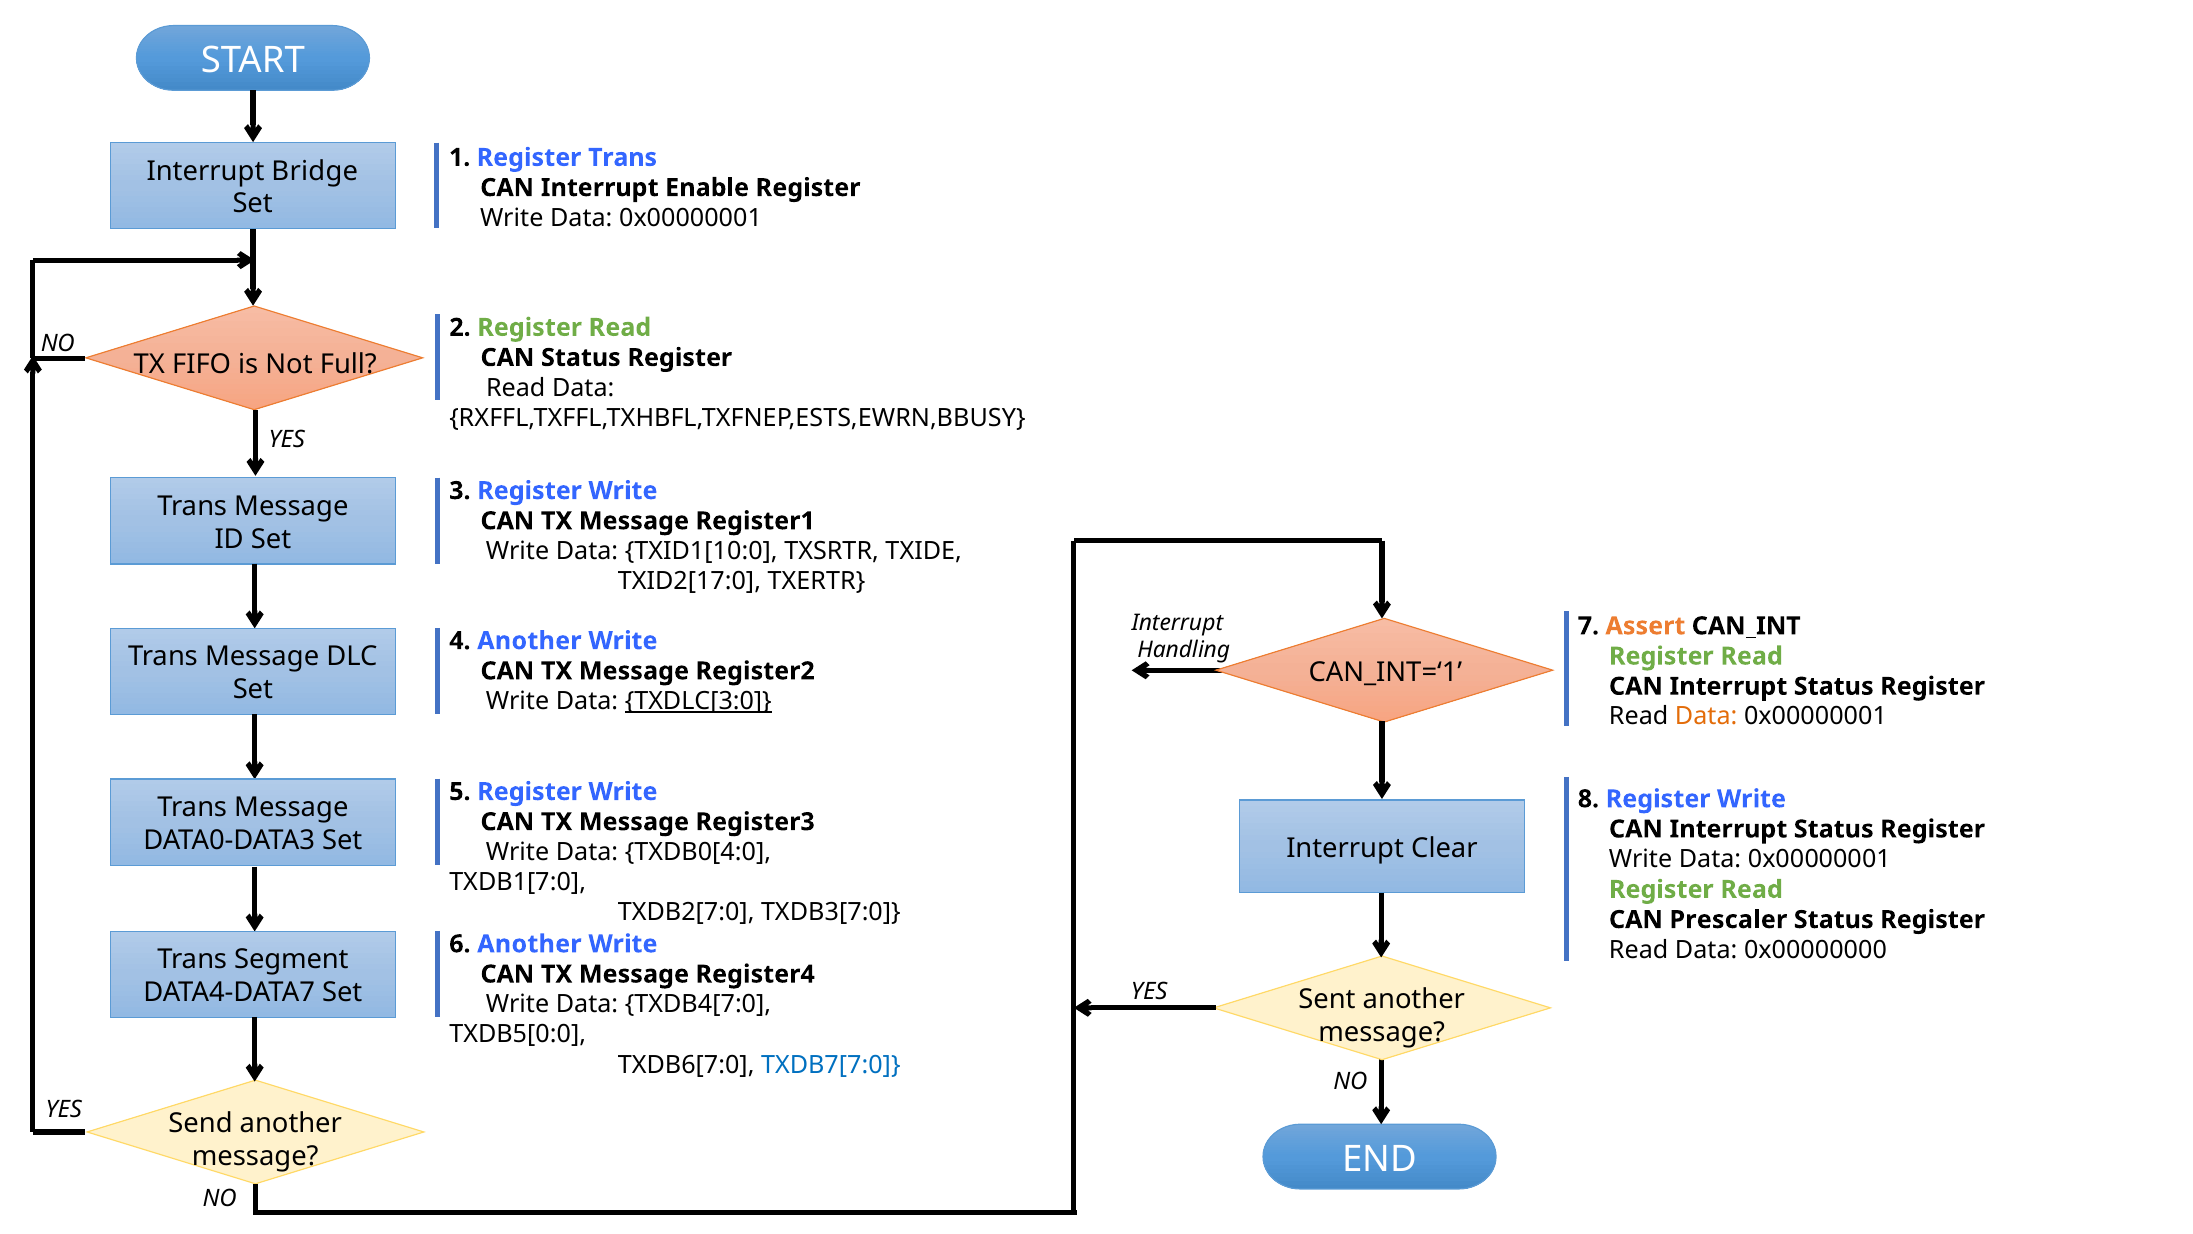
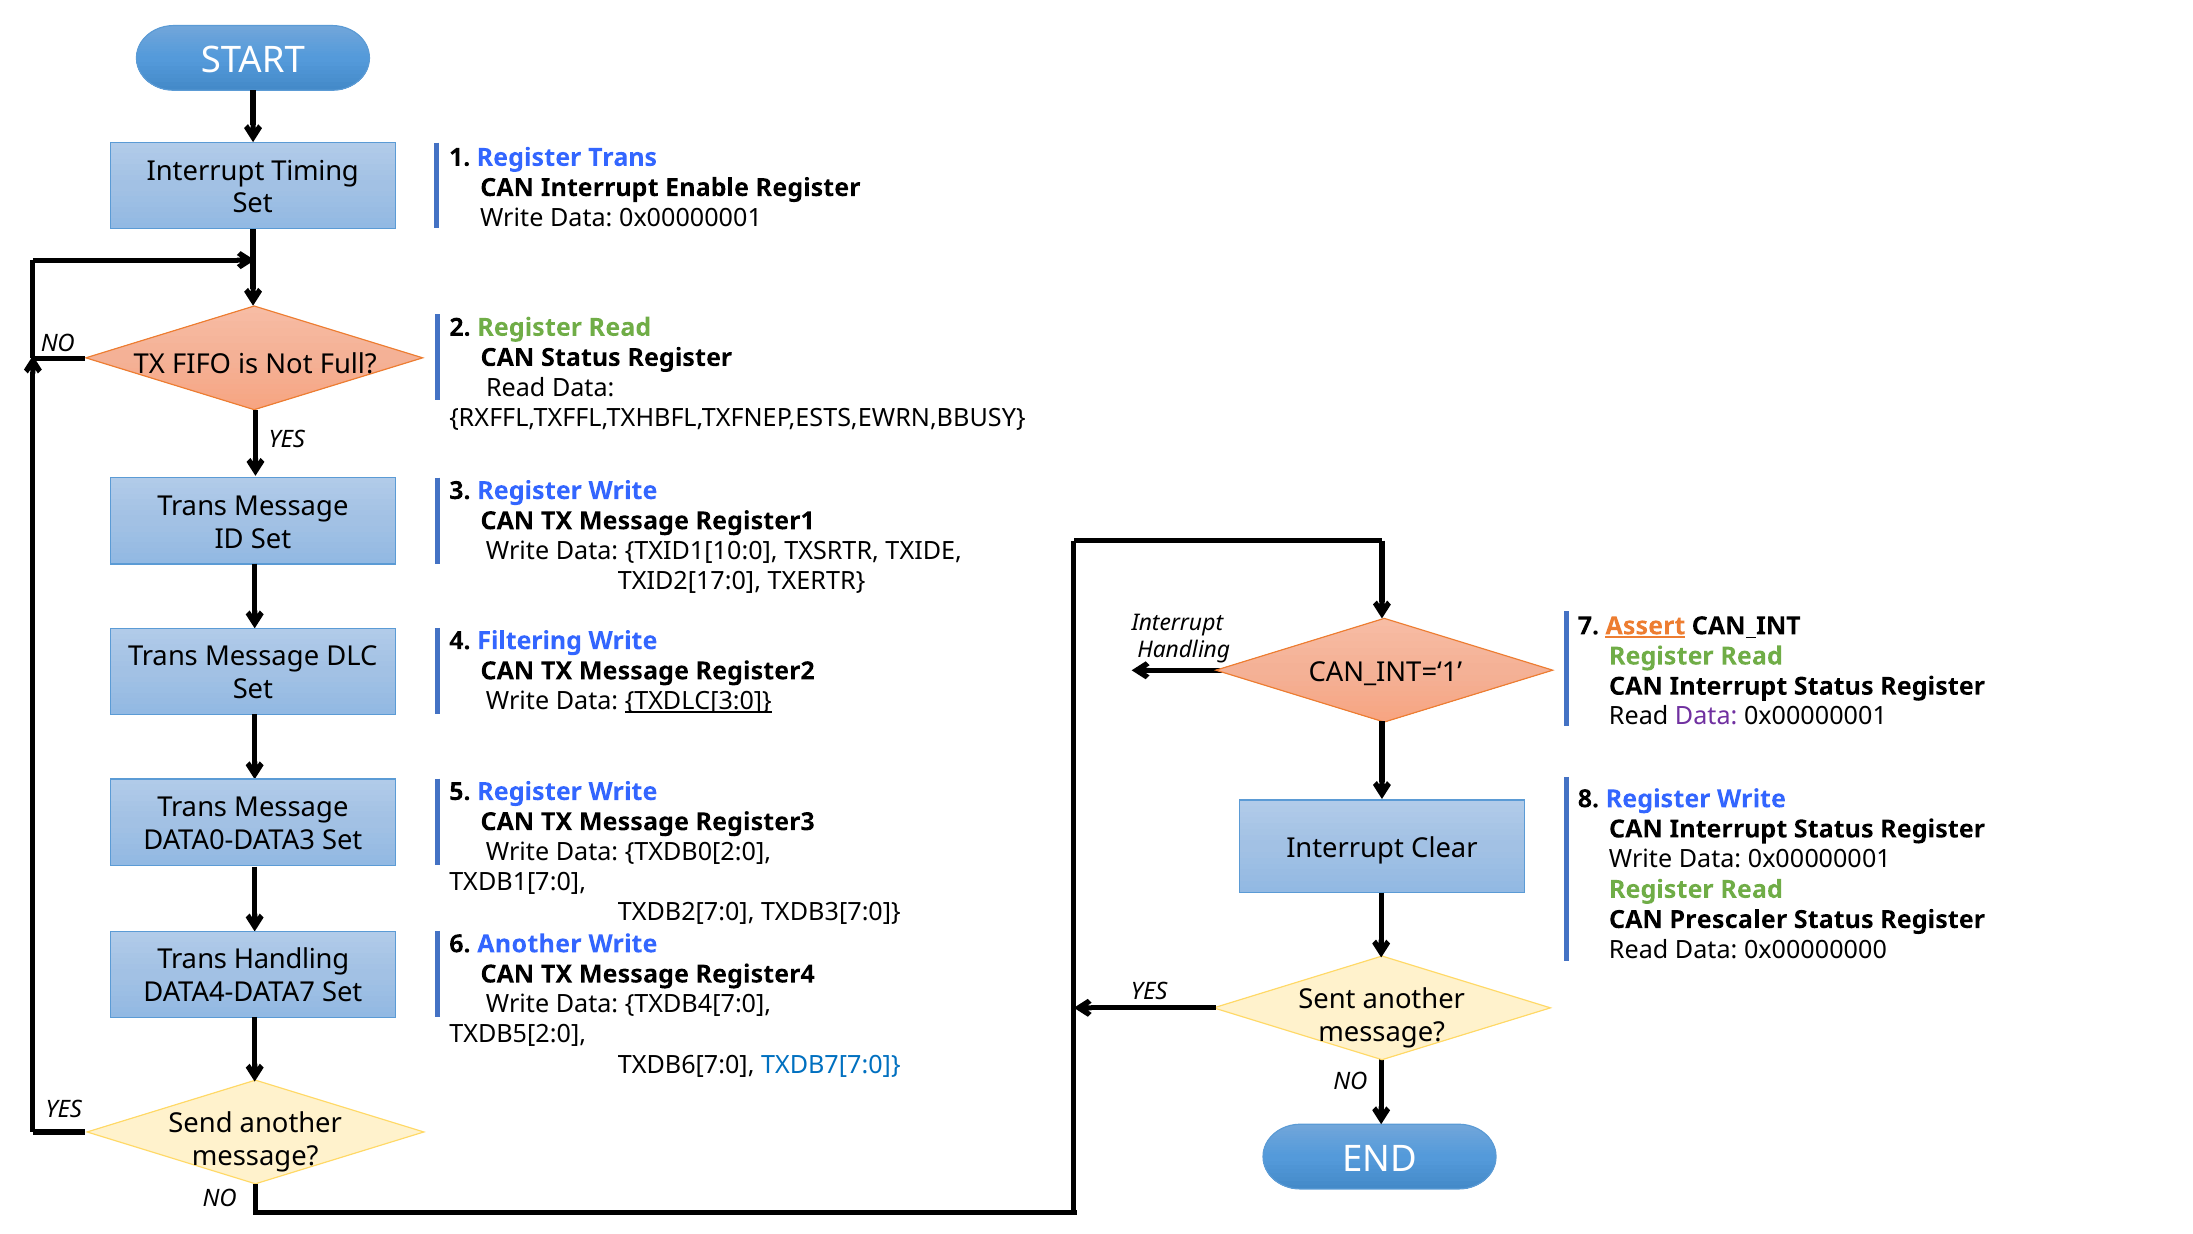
Bridge: Bridge -> Timing (315, 171)
Assert underline: none -> present (1645, 626)
4 Another: Another -> Filtering (530, 641)
Data colour: orange -> purple (1706, 716)
TXDB0[4:0: TXDB0[4:0 -> TXDB0[2:0 (698, 852)
Trans Segment: Segment -> Handling (291, 960)
TXDB5[0:0: TXDB5[0:0 -> TXDB5[2:0 (518, 1034)
